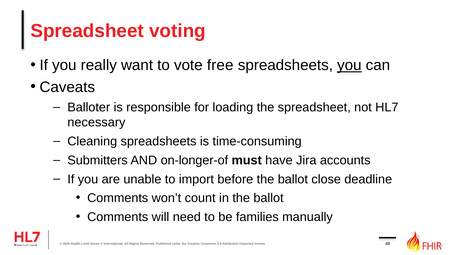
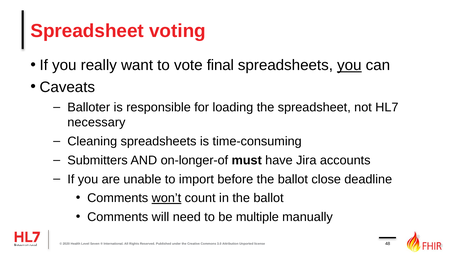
free: free -> final (220, 65)
won’t underline: none -> present (166, 198)
families: families -> multiple (257, 217)
